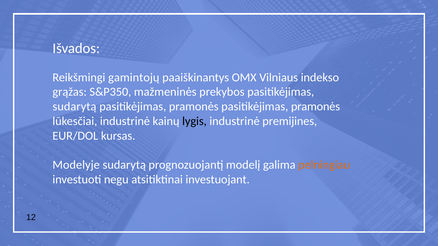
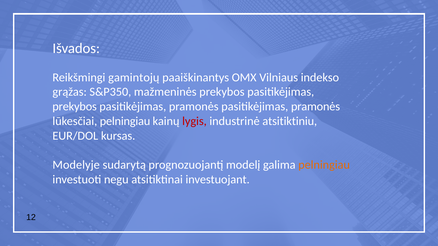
sudarytą: sudarytą -> prekybos (75, 107)
lūkesčiai industrinė: industrinė -> pelningiau (125, 121)
lygis colour: black -> red (194, 121)
premijines: premijines -> atsitiktiniu (290, 121)
